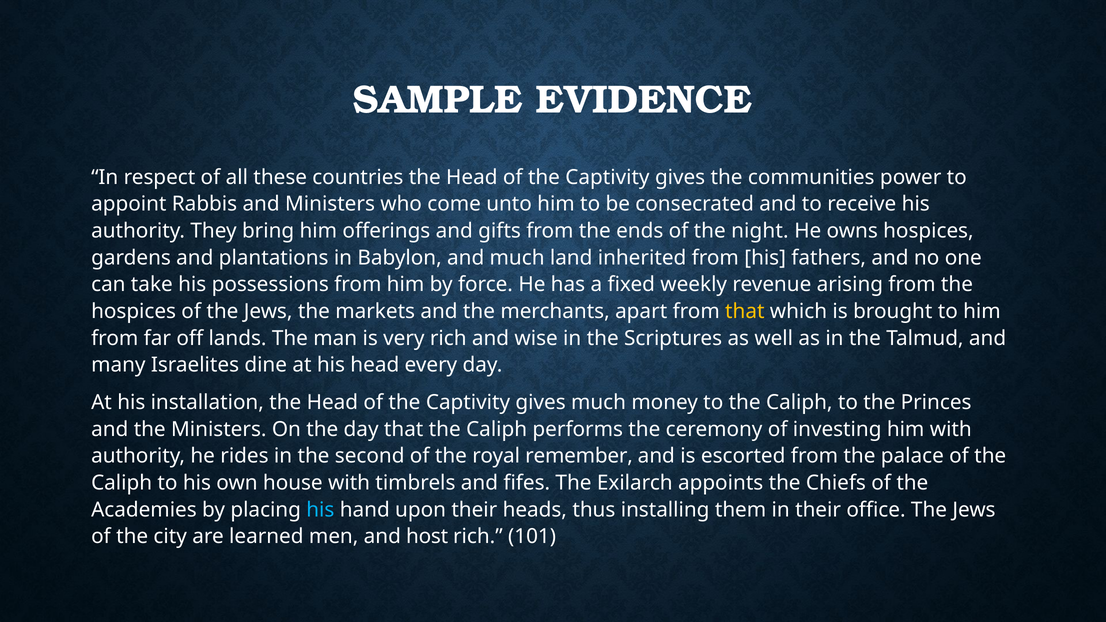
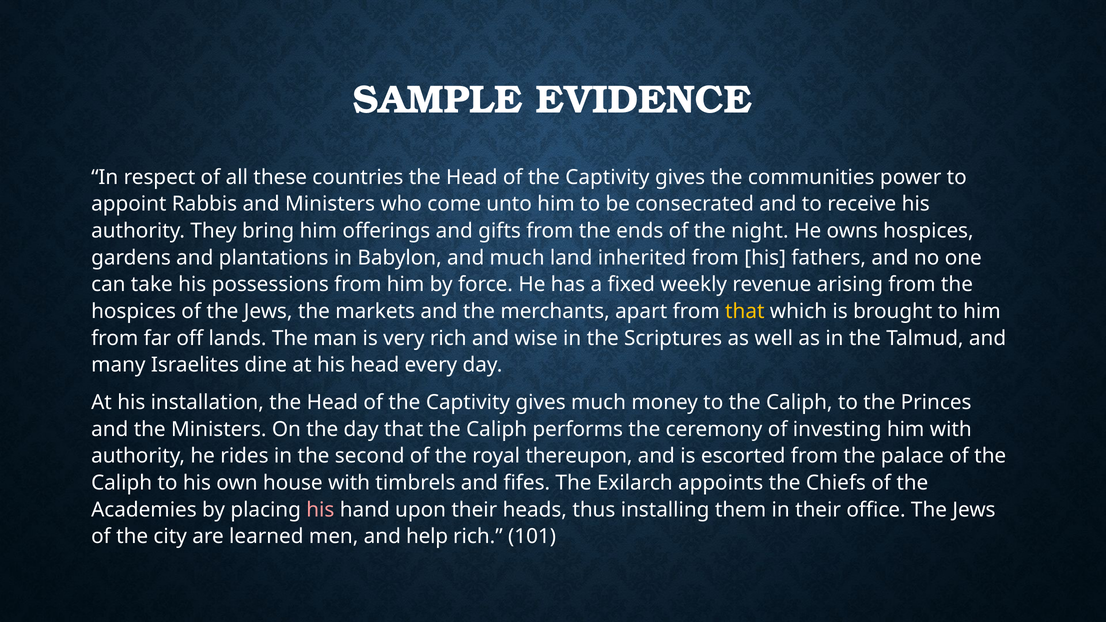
remember: remember -> thereupon (579, 456)
his colour: light blue -> pink (320, 510)
host: host -> help (427, 537)
